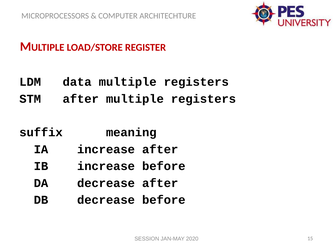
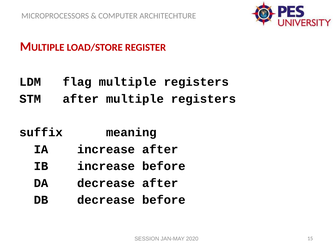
data: data -> flag (77, 82)
